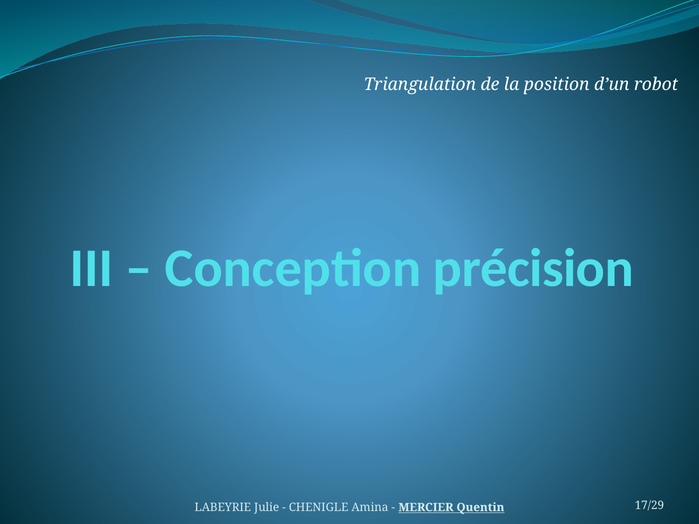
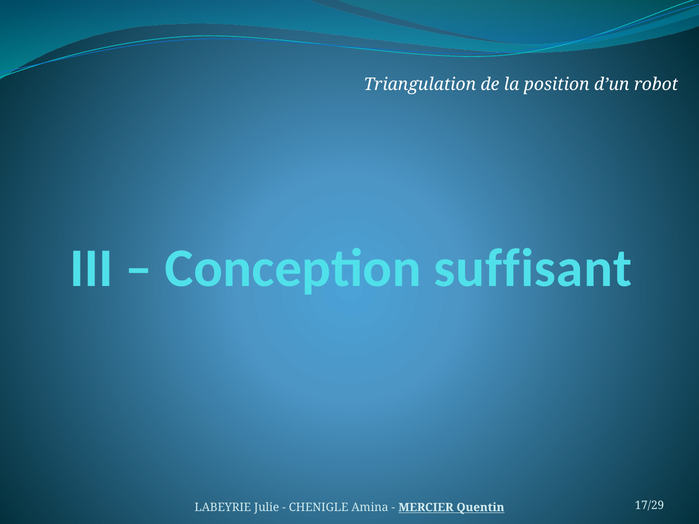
précision: précision -> suffisant (533, 269)
